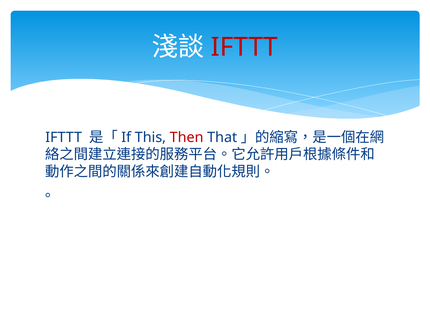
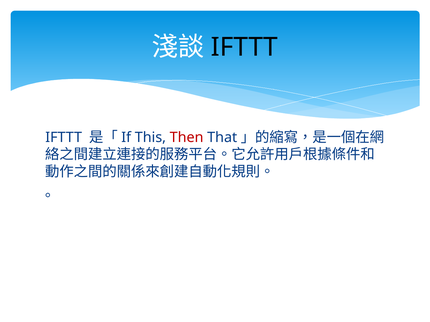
IFTTT colour: red -> black (244, 47)
